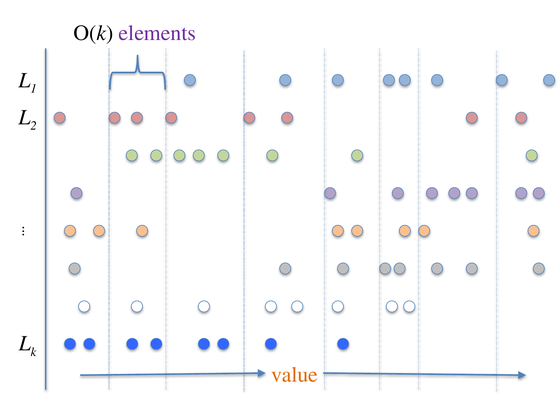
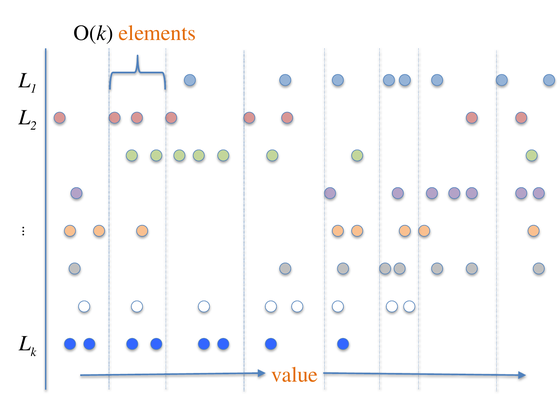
elements colour: purple -> orange (157, 33)
